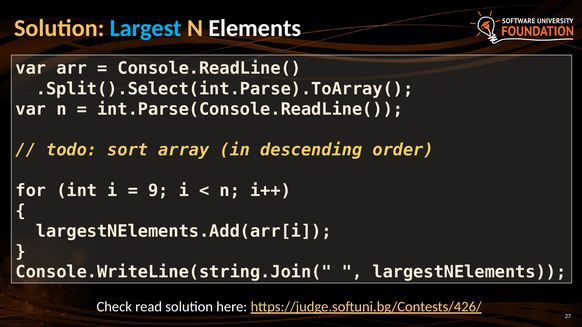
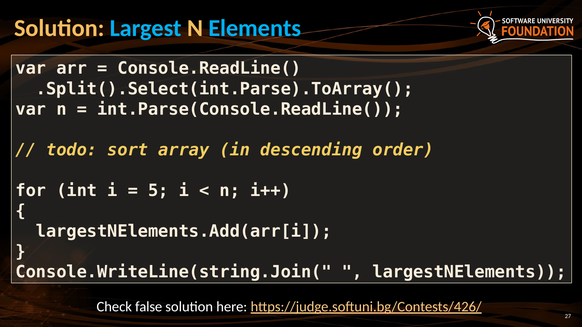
Elements colour: white -> light blue (255, 28)
9: 9 -> 5 (158, 191)
read: read -> false (149, 307)
